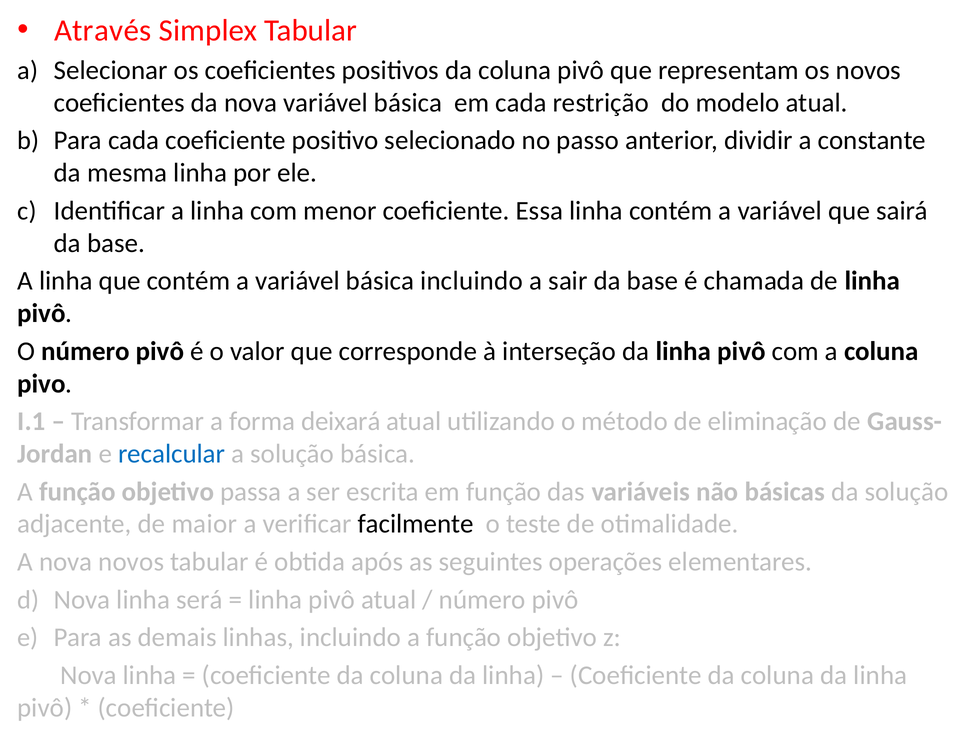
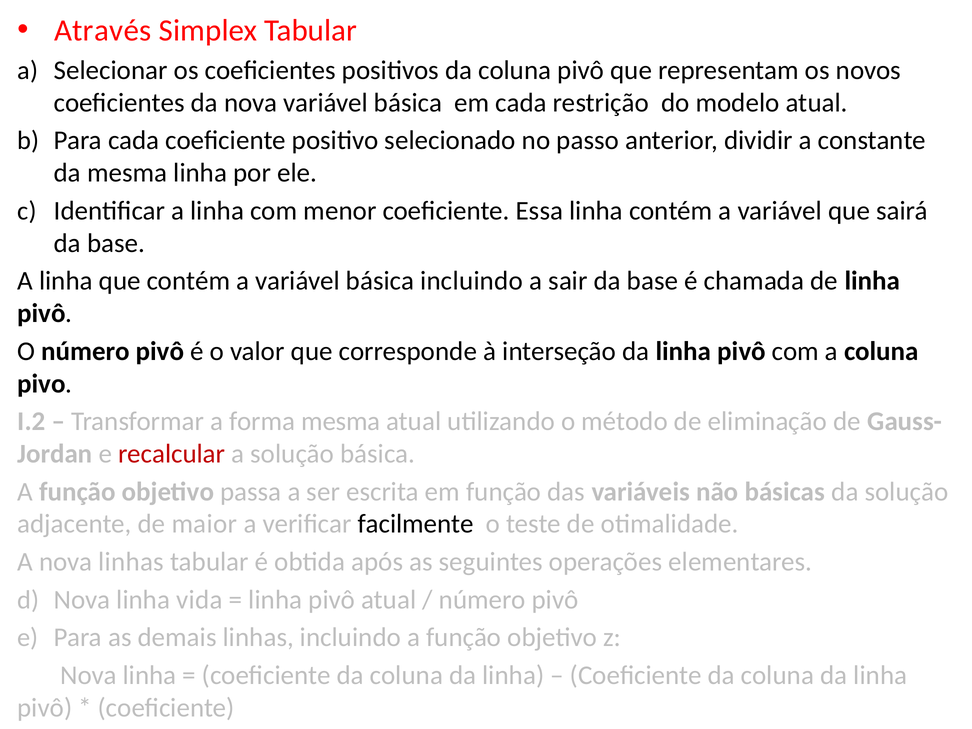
I.1: I.1 -> I.2 (31, 421)
forma deixará: deixará -> mesma (341, 421)
recalcular colour: blue -> red (172, 454)
nova novos: novos -> linhas (131, 562)
será: será -> vida (199, 600)
